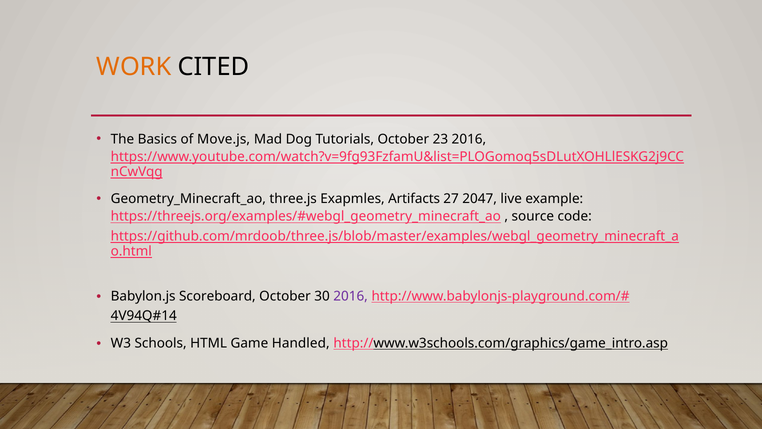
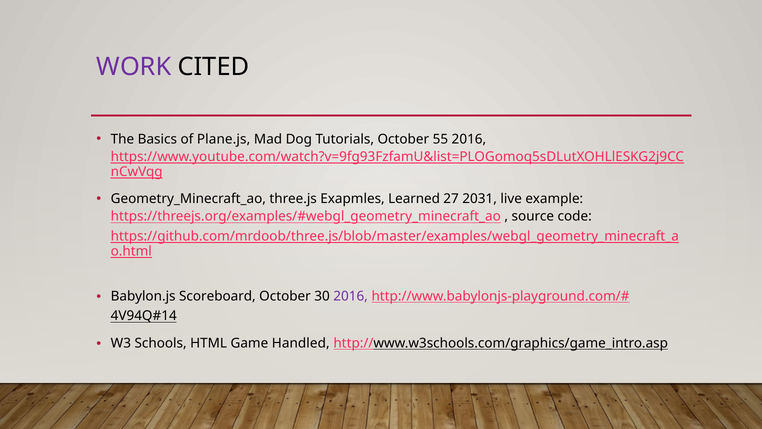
WORK colour: orange -> purple (134, 67)
Move.js: Move.js -> Plane.js (224, 139)
23: 23 -> 55 (440, 139)
Artifacts: Artifacts -> Learned (414, 199)
2047: 2047 -> 2031 (480, 199)
